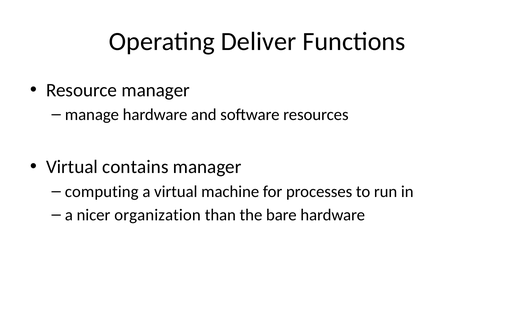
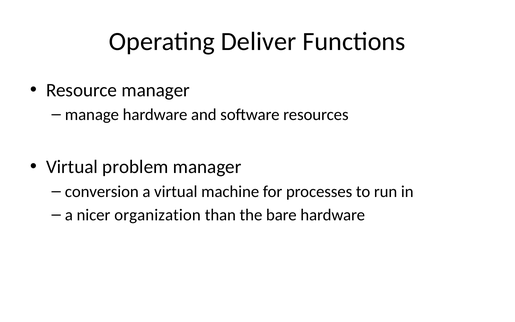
contains: contains -> problem (135, 167)
computing: computing -> conversion (102, 191)
